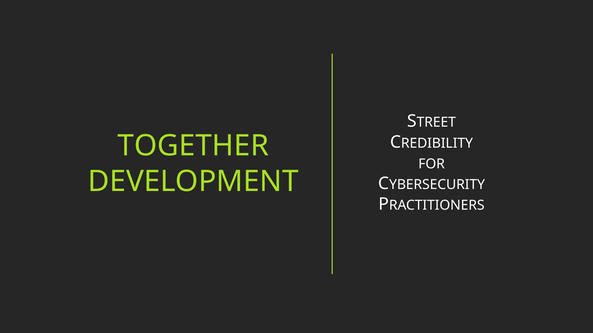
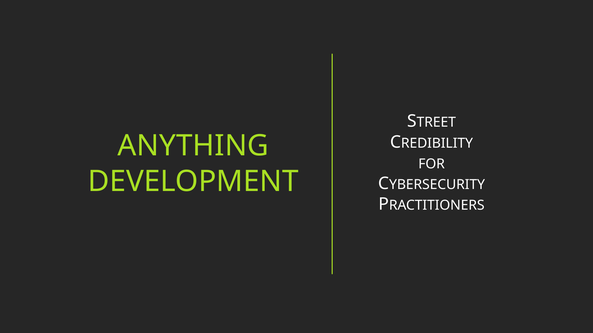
TOGETHER: TOGETHER -> ANYTHING (193, 146)
